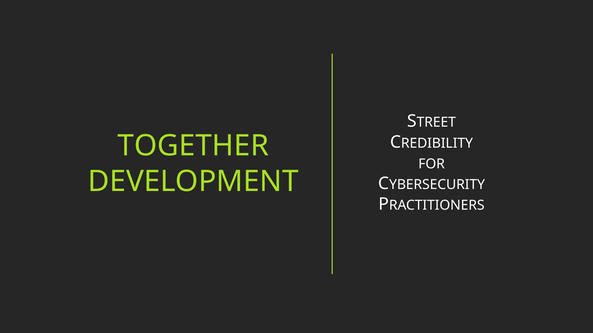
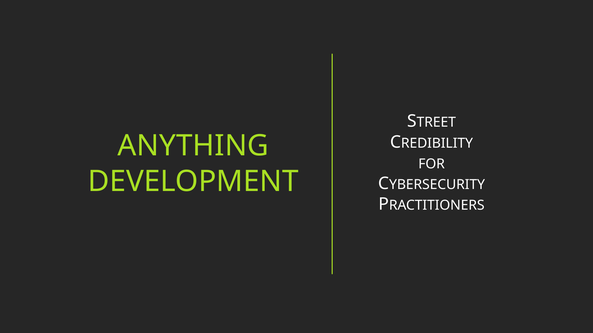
TOGETHER: TOGETHER -> ANYTHING (193, 146)
